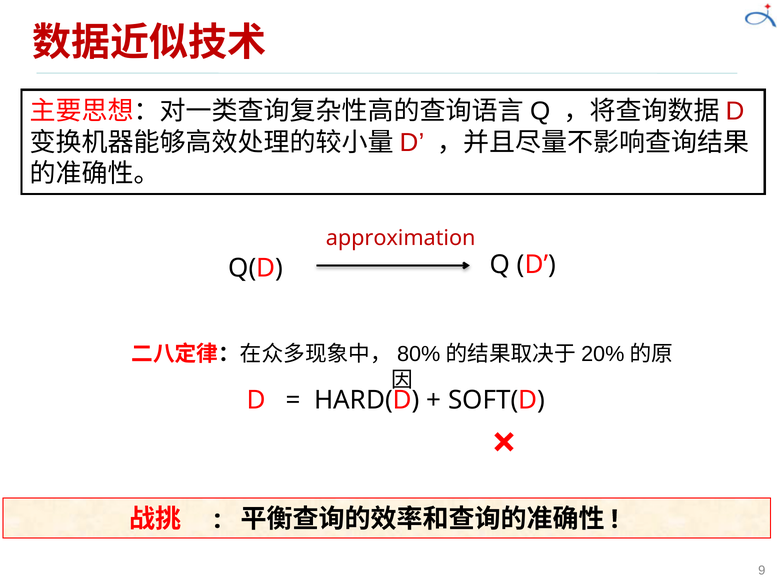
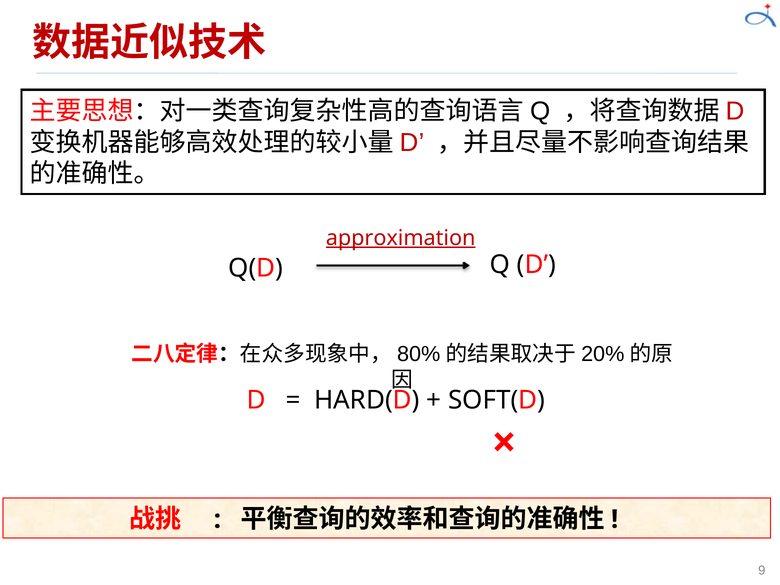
approximation underline: none -> present (401, 238)
